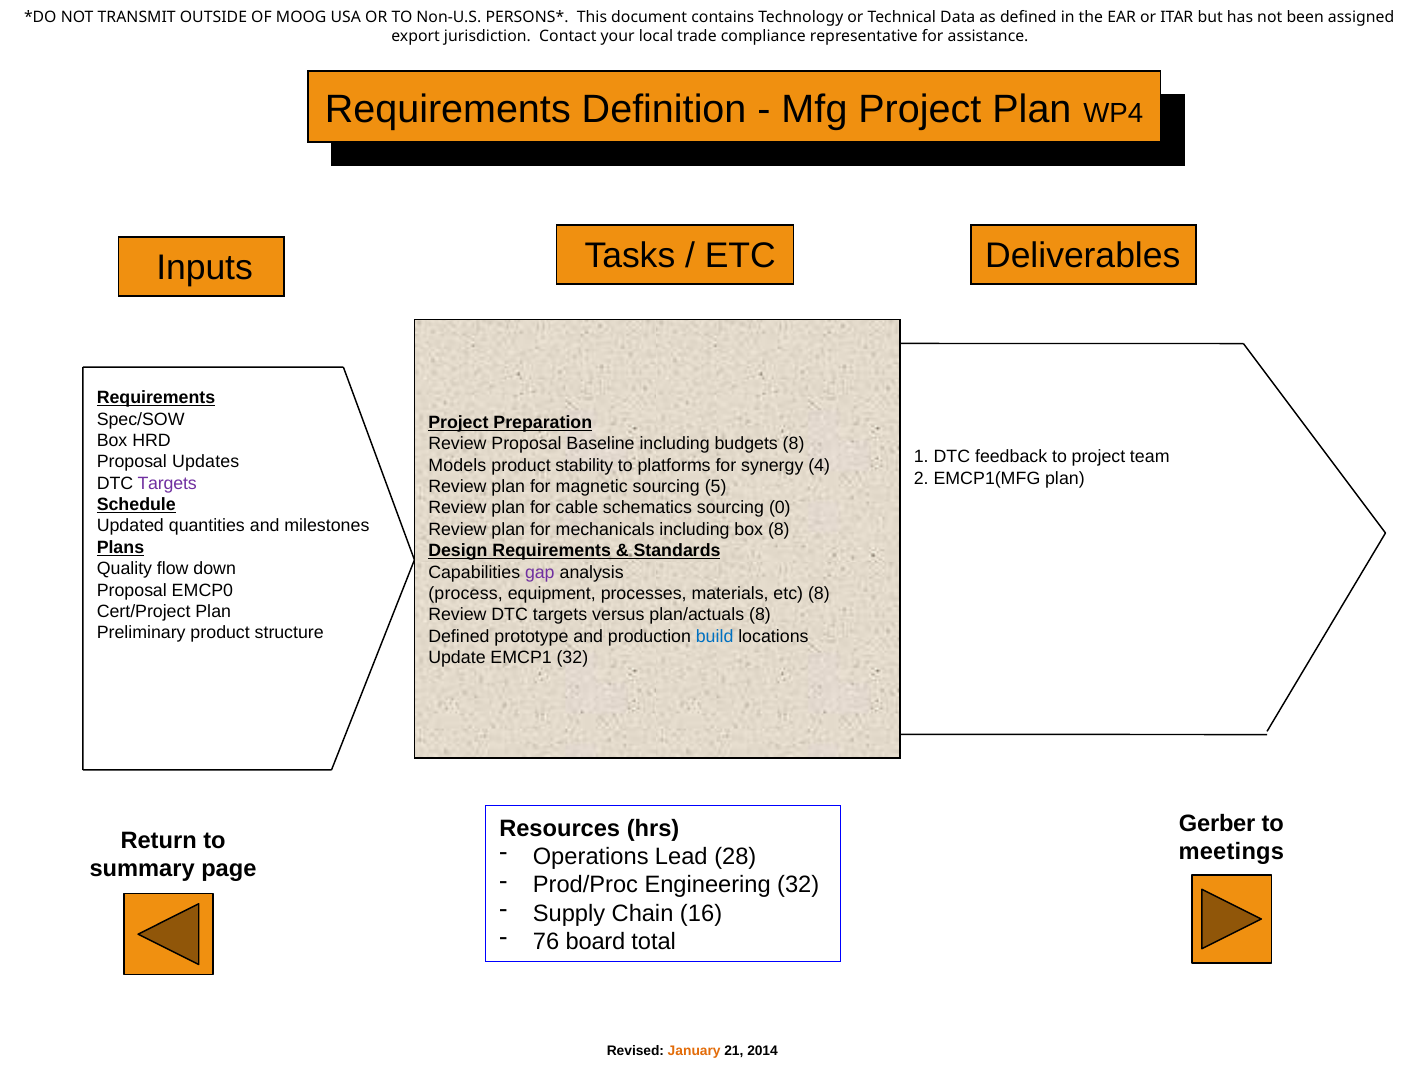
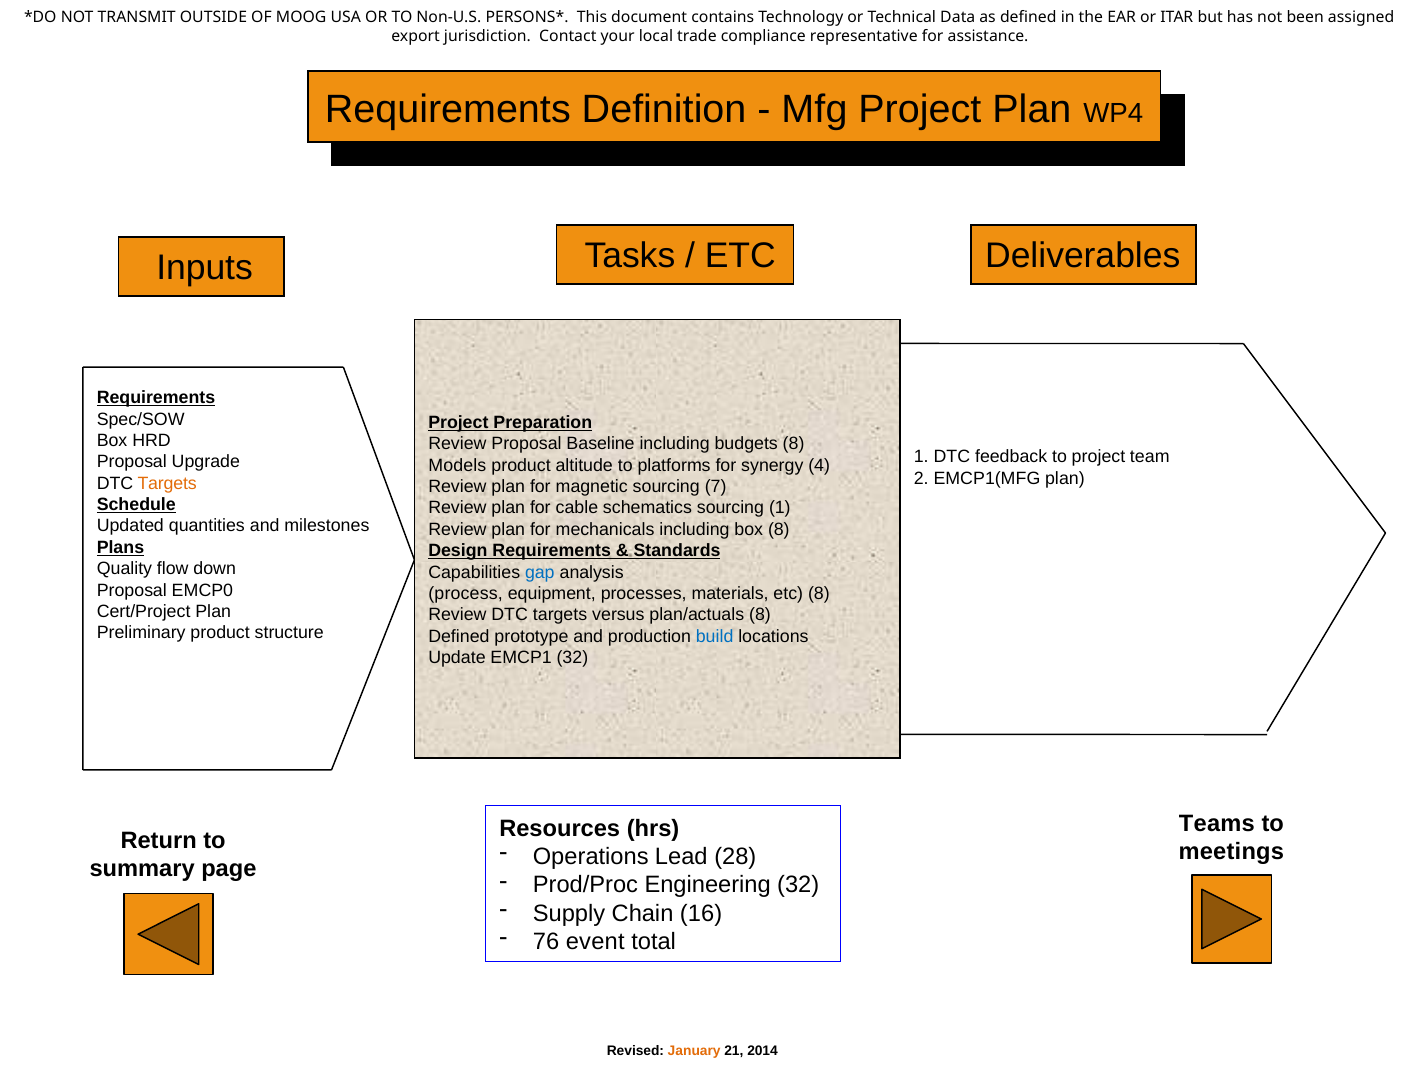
Updates: Updates -> Upgrade (206, 462)
stability: stability -> altitude (584, 465)
Targets colour: purple -> orange (167, 483)
5: 5 -> 7 (716, 487)
sourcing 0: 0 -> 1 (780, 508)
gap colour: purple -> blue (540, 572)
Gerber: Gerber -> Teams (1217, 823)
board: board -> event (595, 942)
